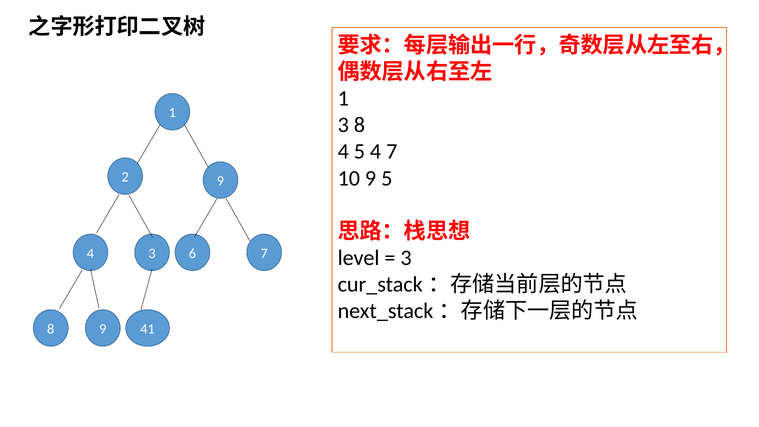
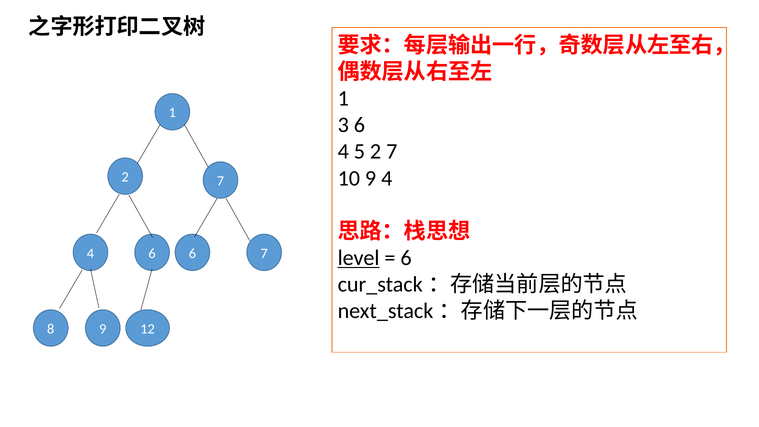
3 8: 8 -> 6 (359, 125)
5 4: 4 -> 2 (376, 152)
9 5: 5 -> 4 (387, 178)
9: 9 -> 7 (220, 181)
4 3: 3 -> 6 (152, 253)
level underline: none -> present (359, 258)
3: 3 -> 6 (406, 258)
41: 41 -> 12 (148, 329)
